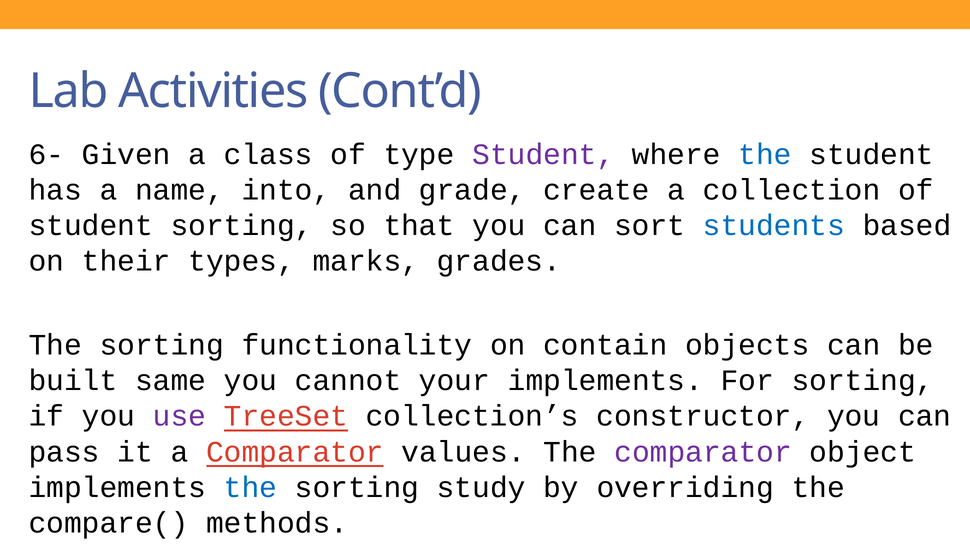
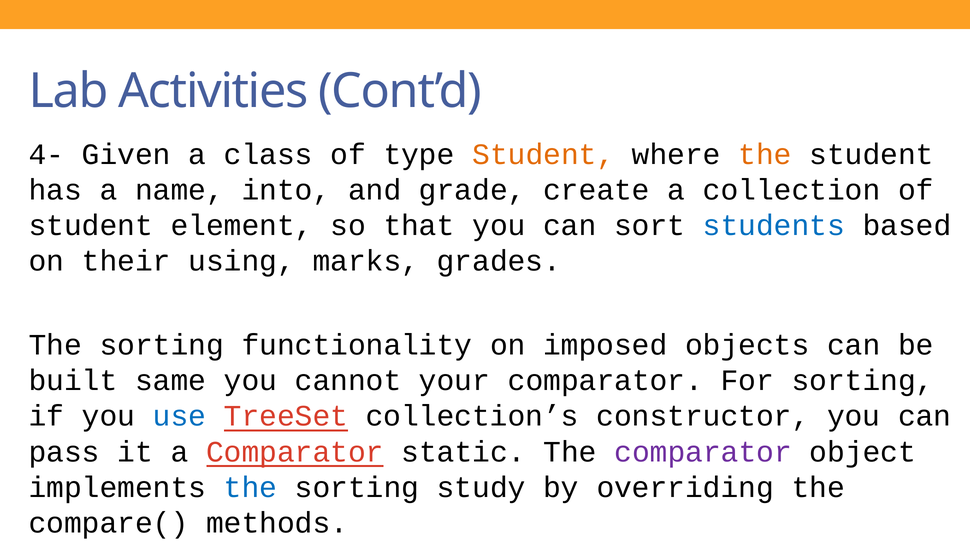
6-: 6- -> 4- (46, 154)
Student colour: purple -> orange (543, 154)
the colour: blue -> orange (765, 154)
student sorting: sorting -> element (242, 225)
types: types -> using (242, 261)
contain: contain -> imposed (605, 345)
your implements: implements -> comparator (605, 380)
use colour: purple -> blue (180, 416)
values: values -> static (464, 451)
